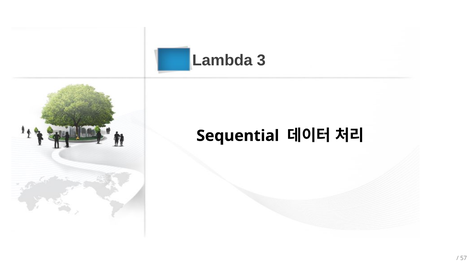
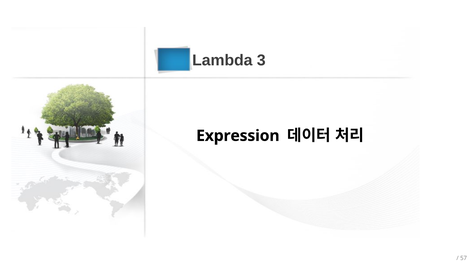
Sequential: Sequential -> Expression (238, 136)
